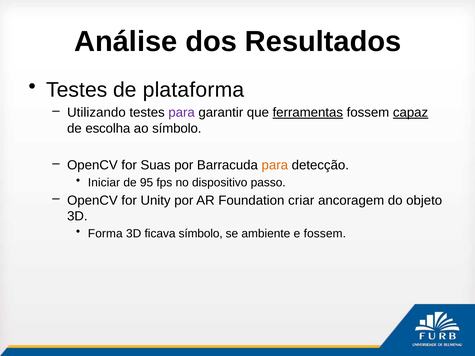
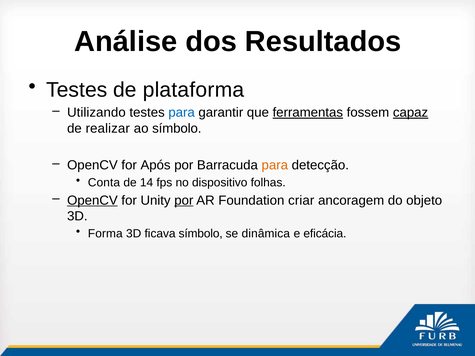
para colour: purple -> blue (182, 113)
escolha: escolha -> realizar (108, 128)
Suas: Suas -> Após (156, 165)
Iniciar: Iniciar -> Conta (104, 183)
95: 95 -> 14 (147, 183)
passo: passo -> folhas (268, 183)
OpenCV underline: none -> present (92, 200)
por underline: none -> present (184, 200)
ambiente: ambiente -> dinâmica (266, 234)
e fossem: fossem -> eficácia (325, 234)
